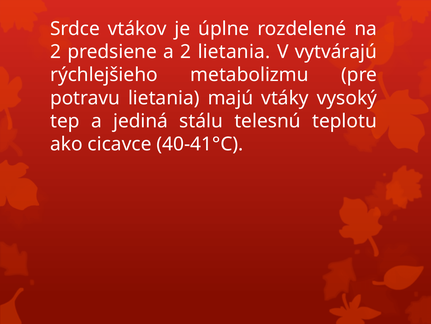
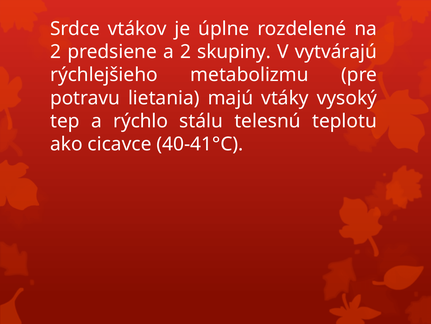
2 lietania: lietania -> skupiny (234, 52)
jediná: jediná -> rýchlo (141, 121)
